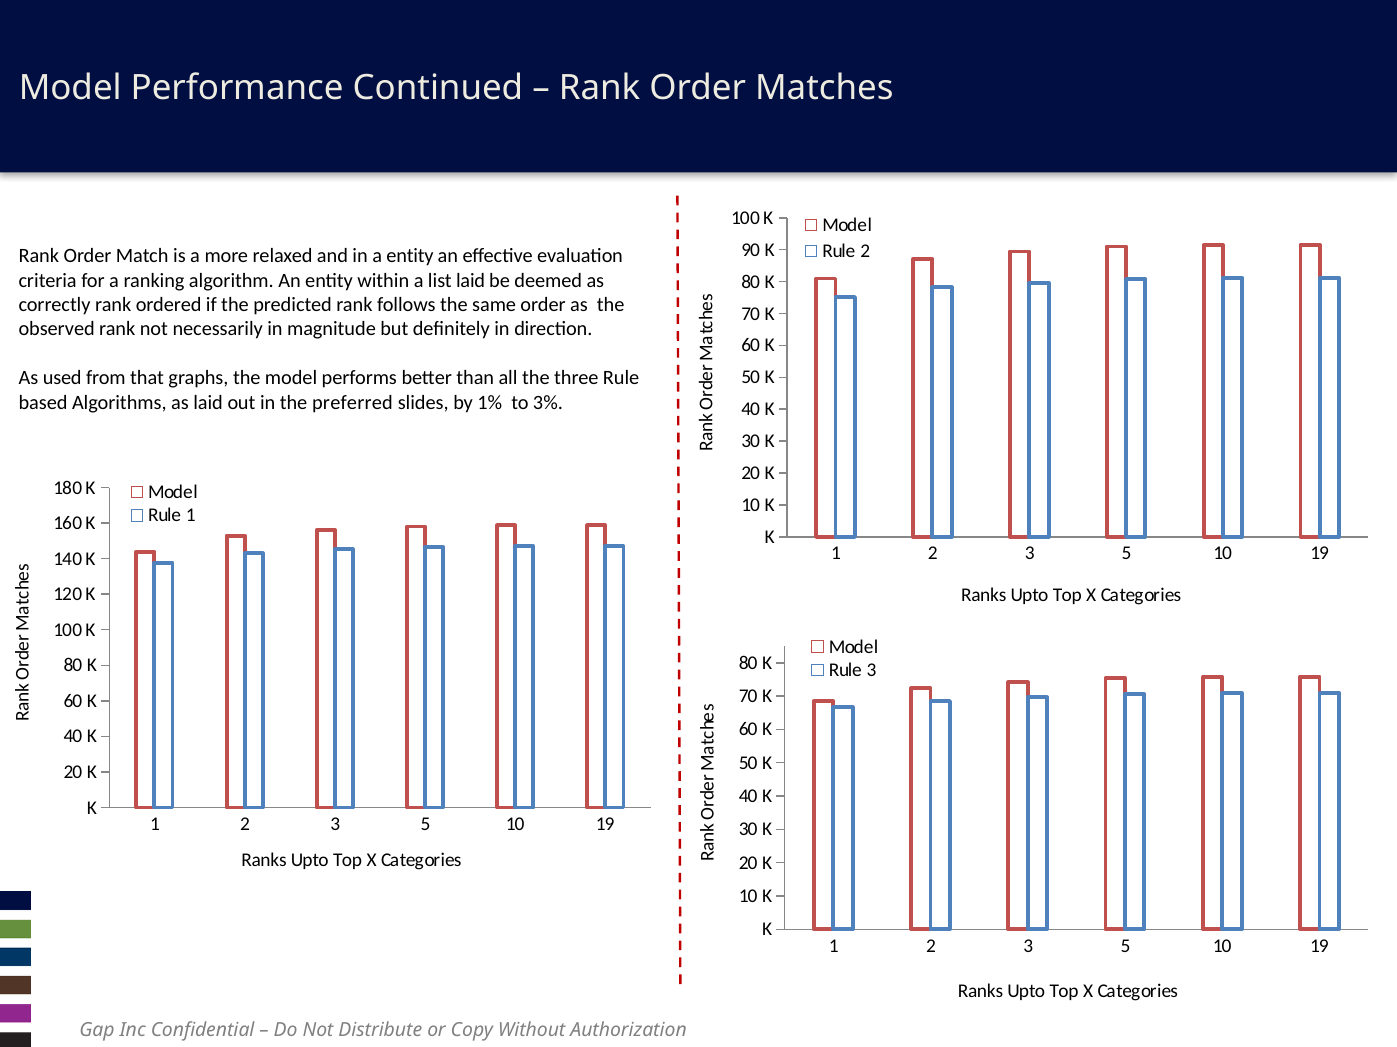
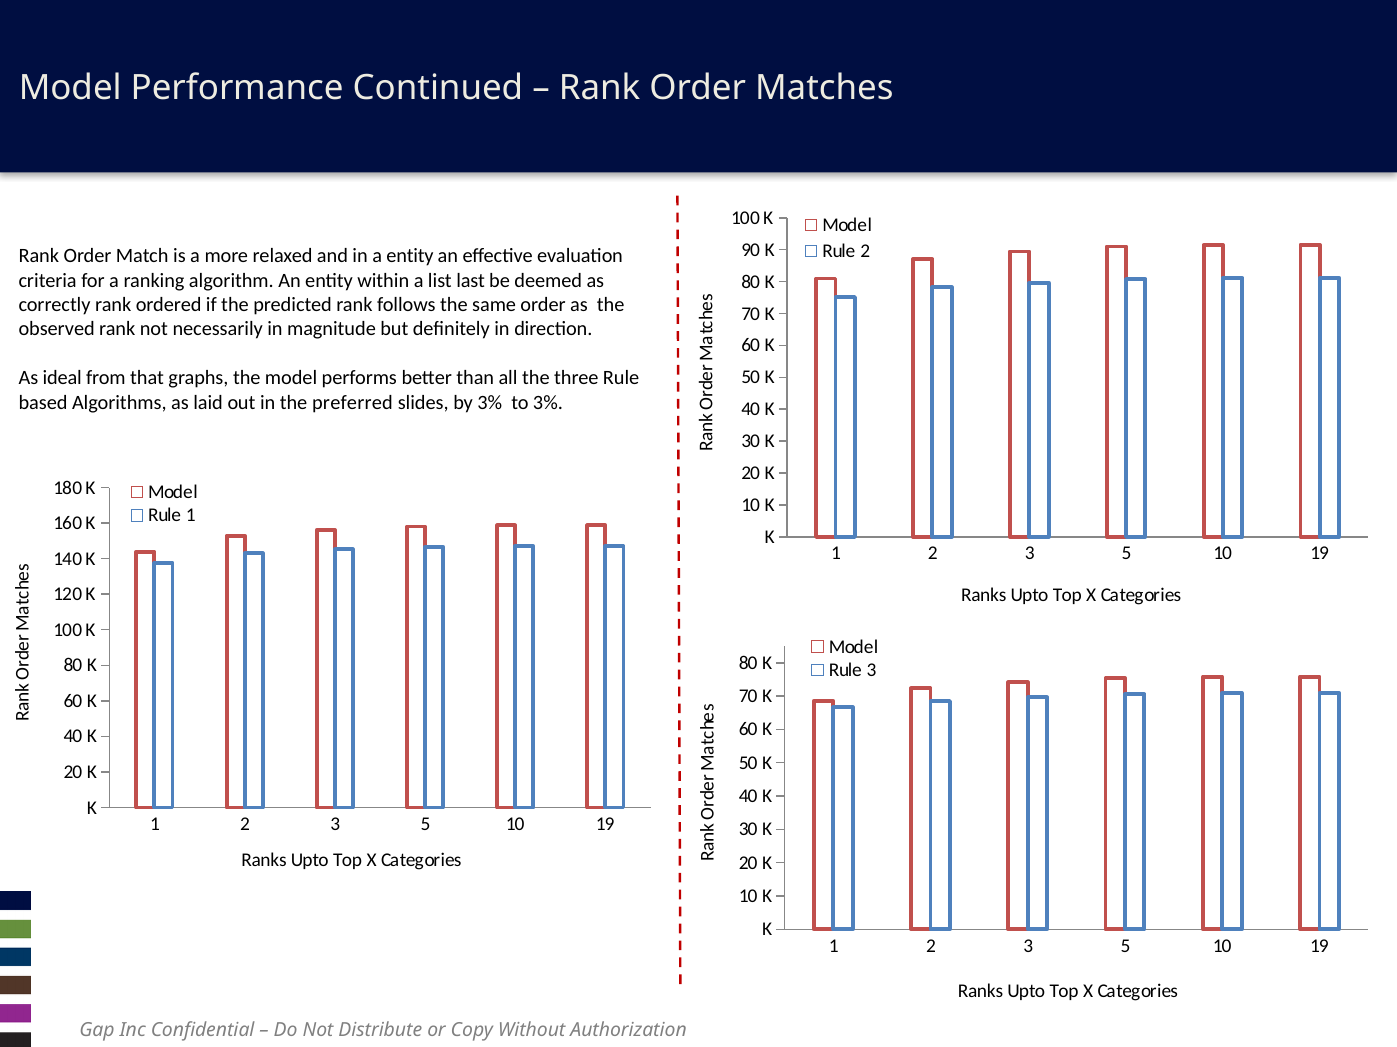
list laid: laid -> last (471, 281)
used: used -> ideal (62, 378)
by 1%: 1% -> 3% (490, 403)
